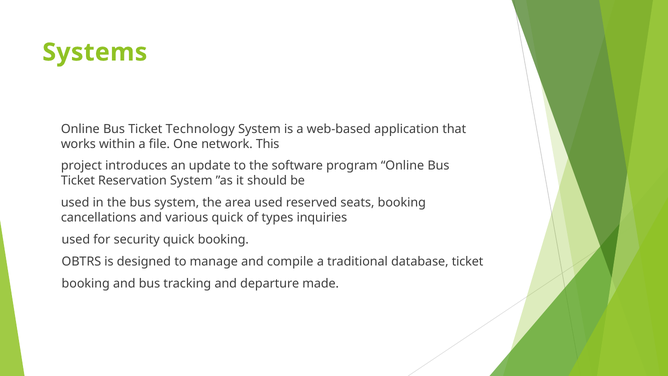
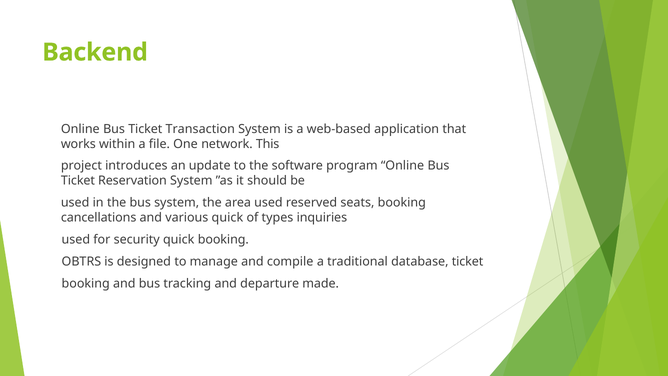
Systems: Systems -> Backend (95, 52)
Technology: Technology -> Transaction (200, 129)
